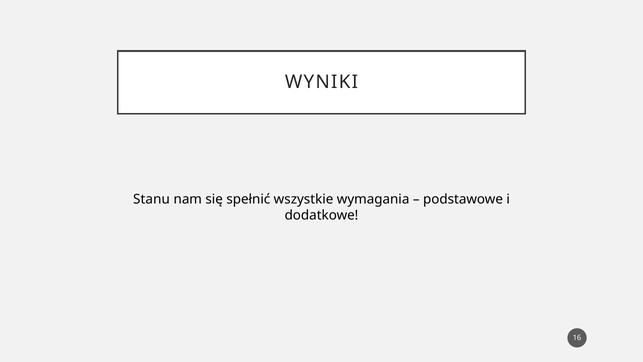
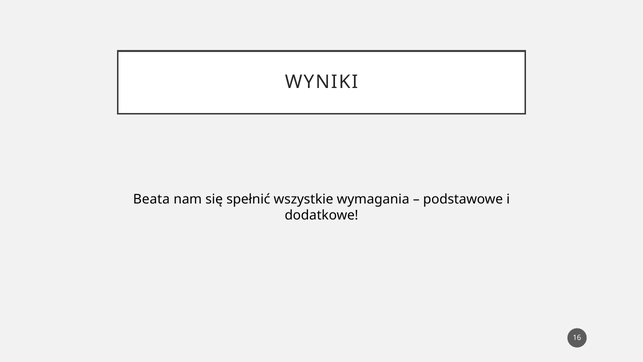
Stanu: Stanu -> Beata (151, 199)
